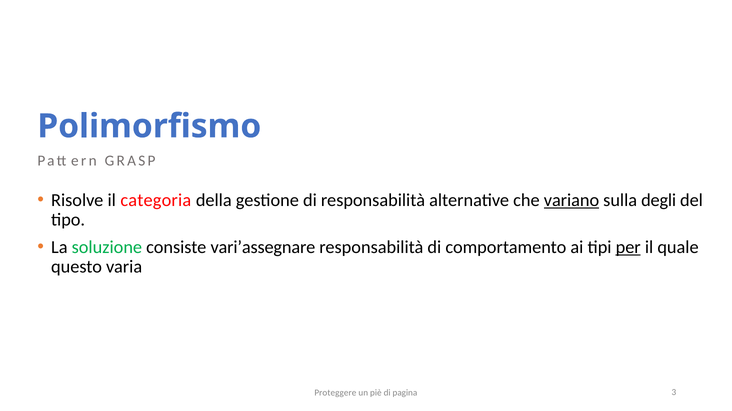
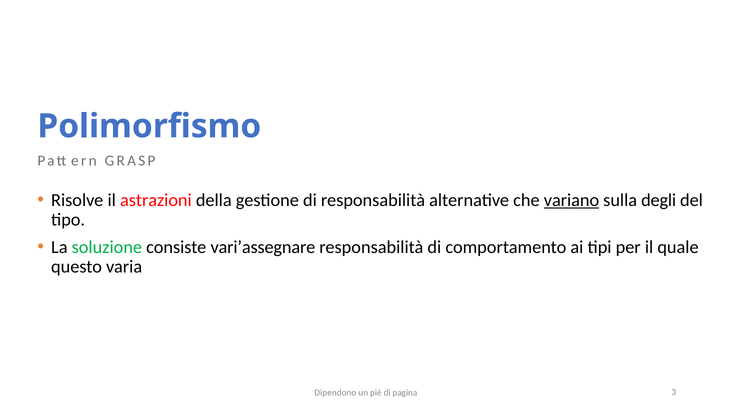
categoria: categoria -> astrazioni (156, 200)
per underline: present -> none (628, 248)
Proteggere: Proteggere -> Dipendono (335, 393)
